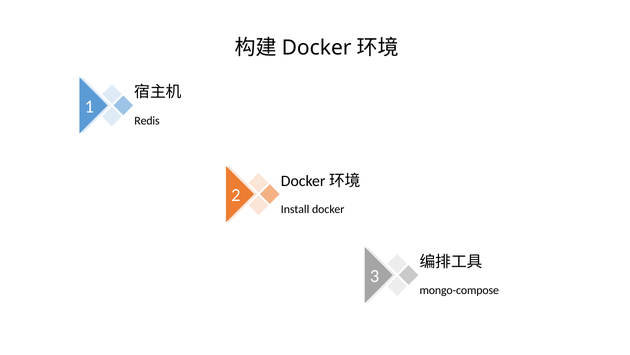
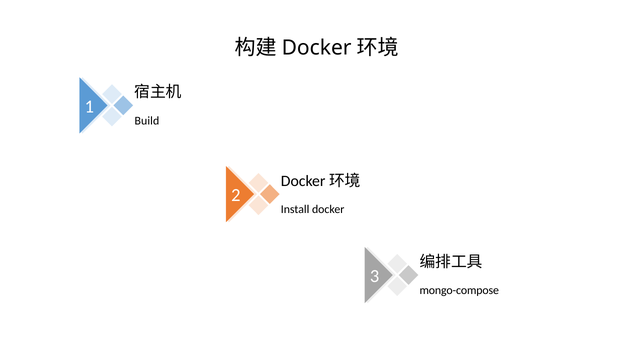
Redis: Redis -> Build (147, 120)
